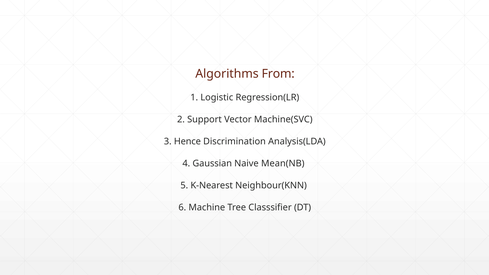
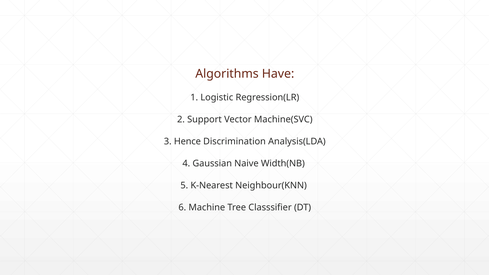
From: From -> Have (278, 74)
Mean(NB: Mean(NB -> Width(NB (283, 163)
